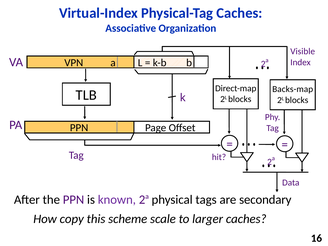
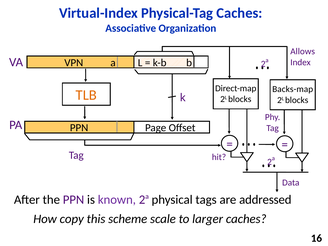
Visible: Visible -> Allows (303, 51)
TLB colour: black -> orange (86, 95)
secondary: secondary -> addressed (265, 200)
